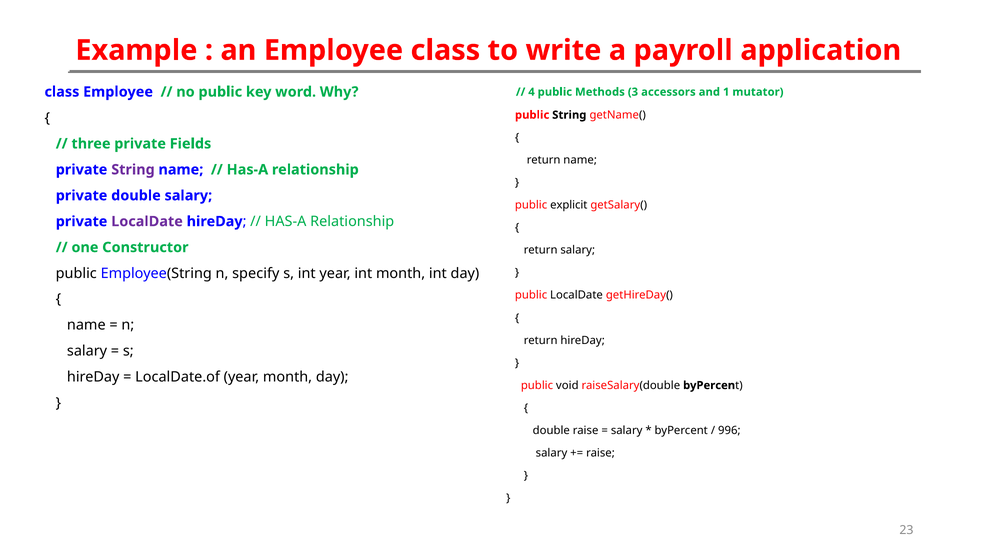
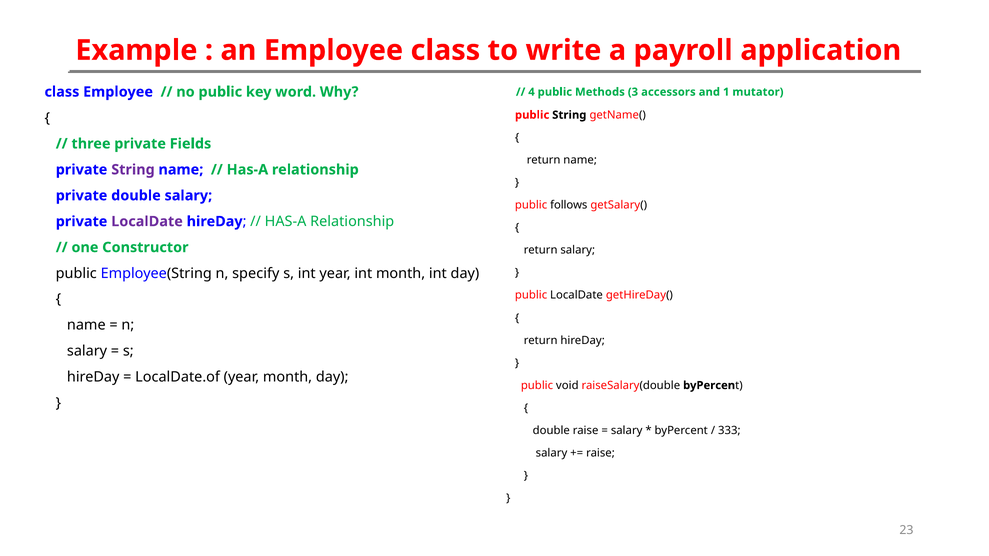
explicit: explicit -> follows (569, 205)
996: 996 -> 333 (729, 431)
